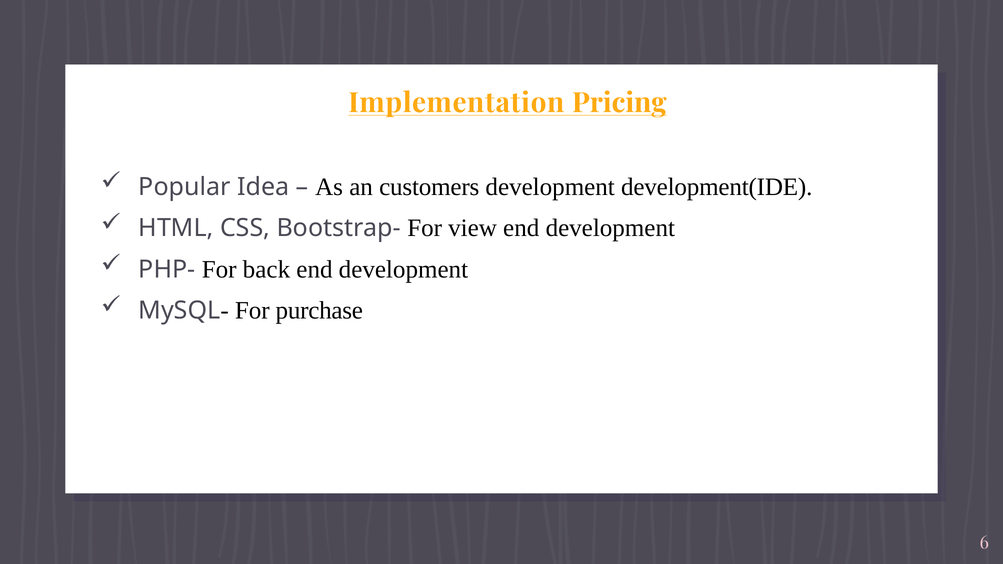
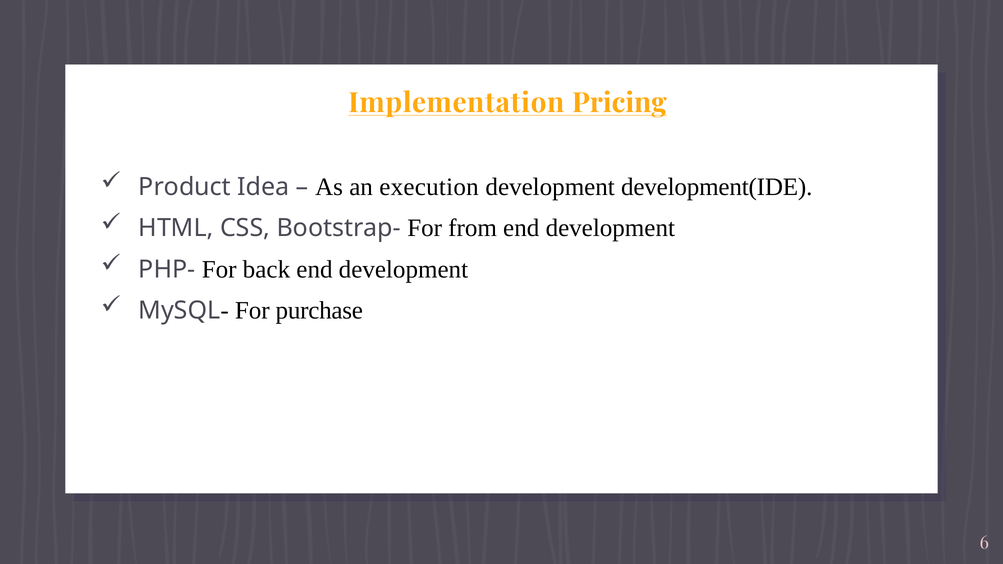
Popular: Popular -> Product (185, 187)
customers: customers -> execution (429, 187)
view: view -> from (473, 228)
